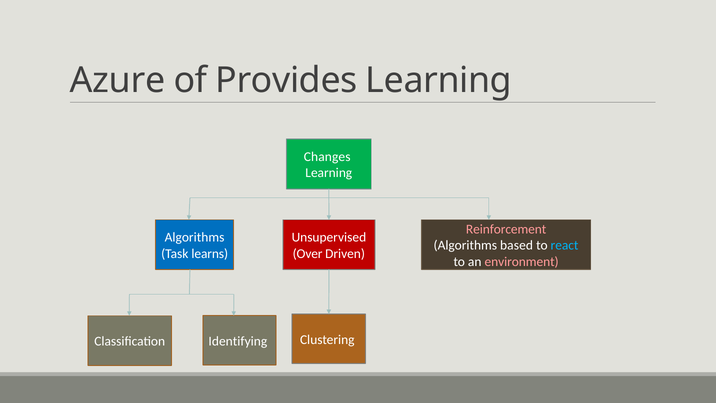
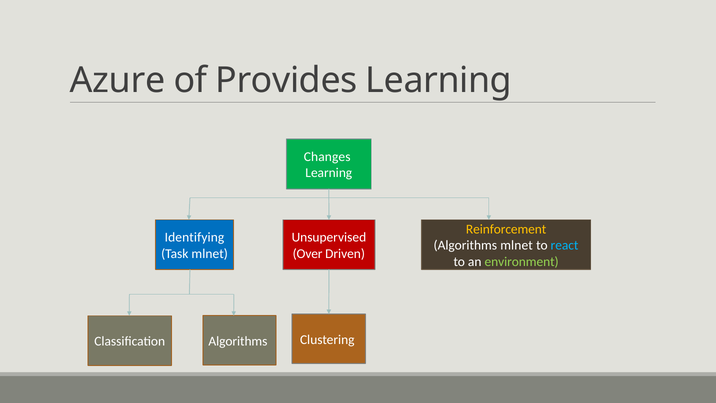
Reinforcement colour: pink -> yellow (506, 229)
Algorithms: Algorithms -> Identifying (194, 237)
Algorithms based: based -> mlnet (517, 245)
Task learns: learns -> mlnet (210, 253)
environment colour: pink -> light green (522, 261)
Classification Identifying: Identifying -> Algorithms (238, 341)
